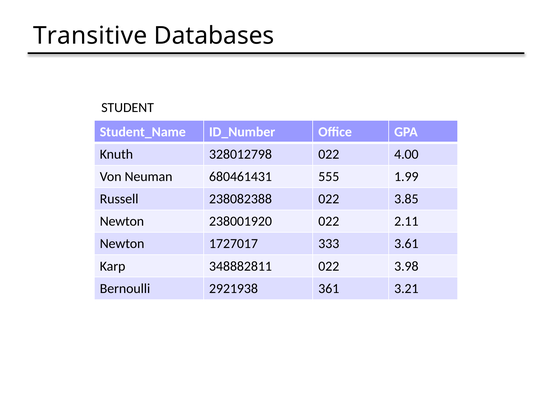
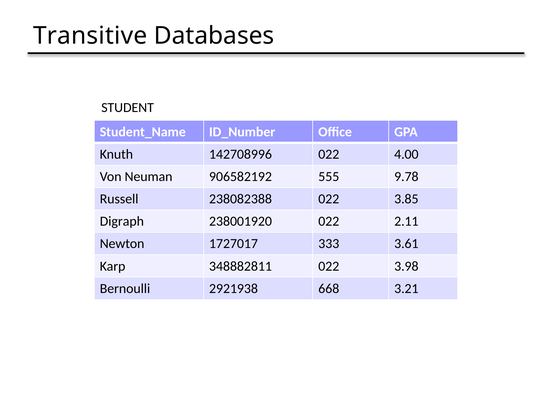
328012798: 328012798 -> 142708996 (240, 154)
680461431: 680461431 -> 906582192 (240, 177)
1.99: 1.99 -> 9.78 (406, 177)
Newton: Newton -> Digraph (122, 221)
361: 361 -> 668 (329, 289)
